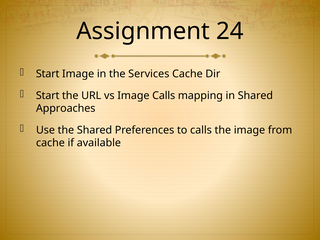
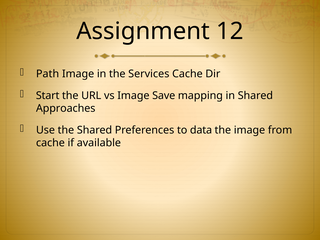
24: 24 -> 12 (230, 31)
Start: Start -> Path (48, 74)
Image Calls: Calls -> Save (164, 96)
to calls: calls -> data (201, 130)
